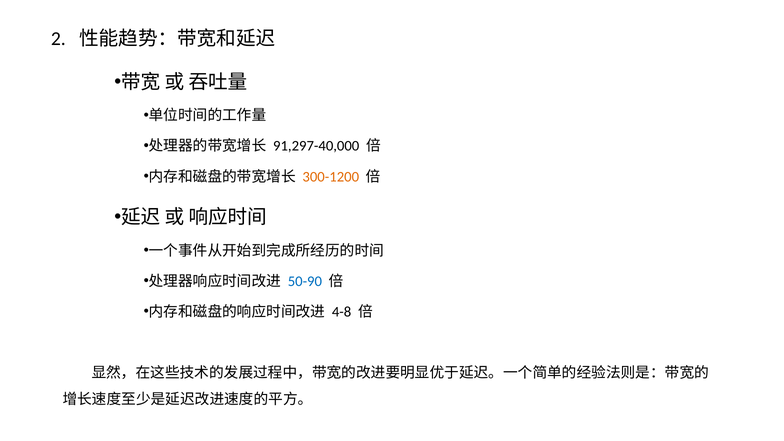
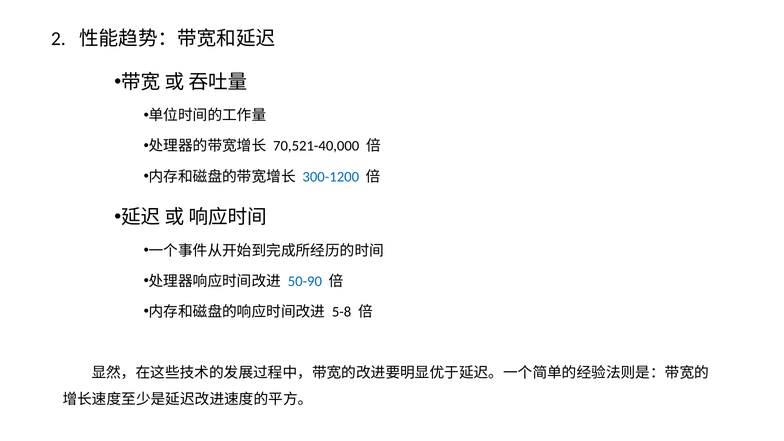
91,297-40,000: 91,297-40,000 -> 70,521-40,000 (316, 146)
300-1200 colour: orange -> blue (331, 177)
4-8: 4-8 -> 5-8 (342, 312)
